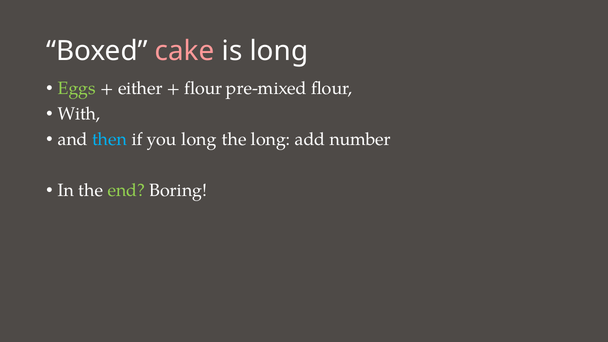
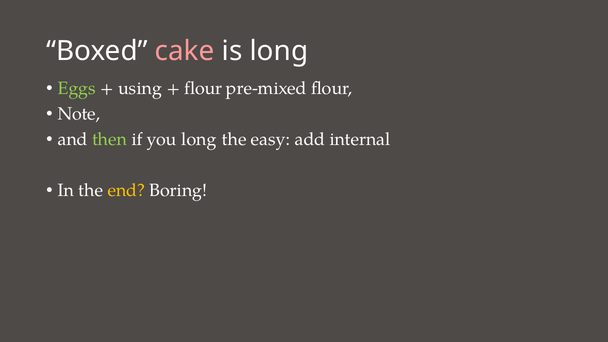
either: either -> using (140, 88)
With: With -> Note (79, 114)
then colour: light blue -> light green (110, 139)
the long: long -> easy (271, 139)
number: number -> internal (360, 139)
end colour: light green -> yellow (126, 190)
